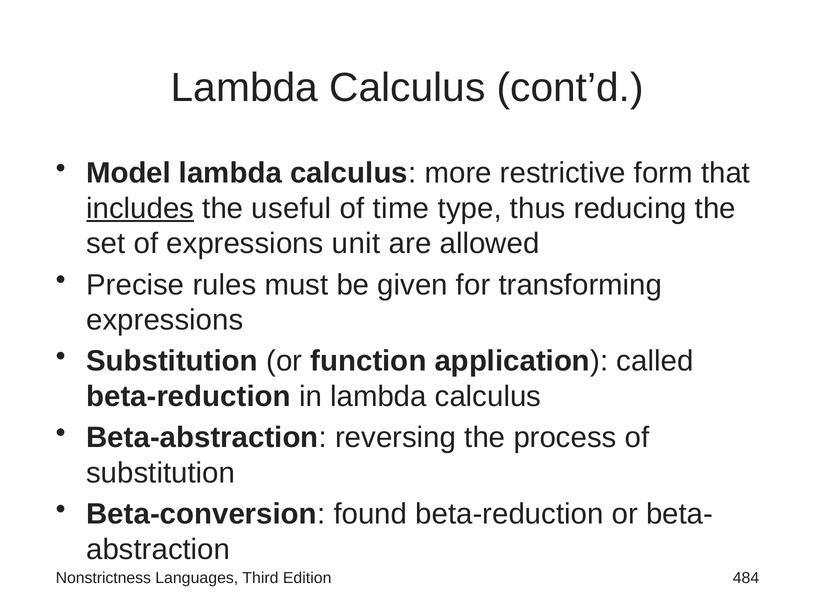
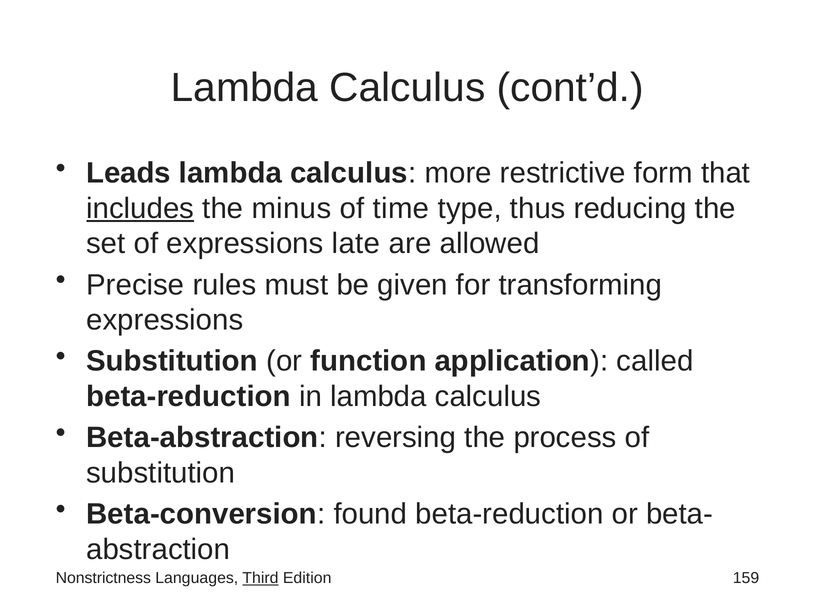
Model: Model -> Leads (129, 173)
useful: useful -> minus (291, 209)
unit: unit -> late (356, 244)
Third underline: none -> present (260, 578)
484: 484 -> 159 (746, 578)
